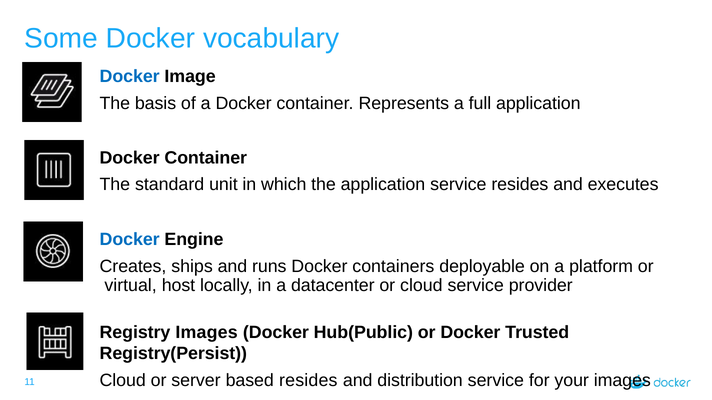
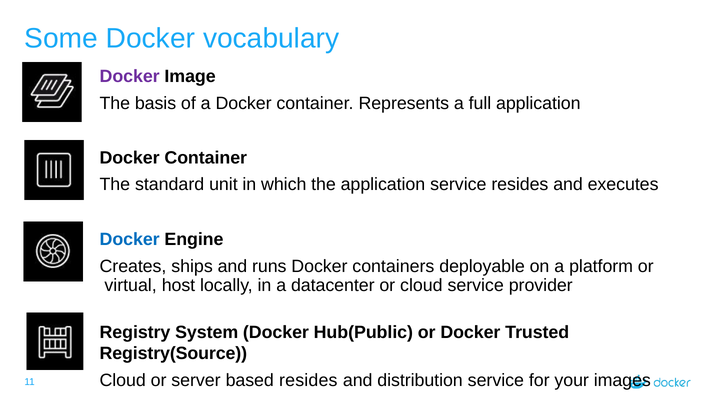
Docker colour: blue -> purple (130, 77)
Registry Images: Images -> System (207, 333)
Registry(Persist: Registry(Persist -> Registry(Source (173, 354)
